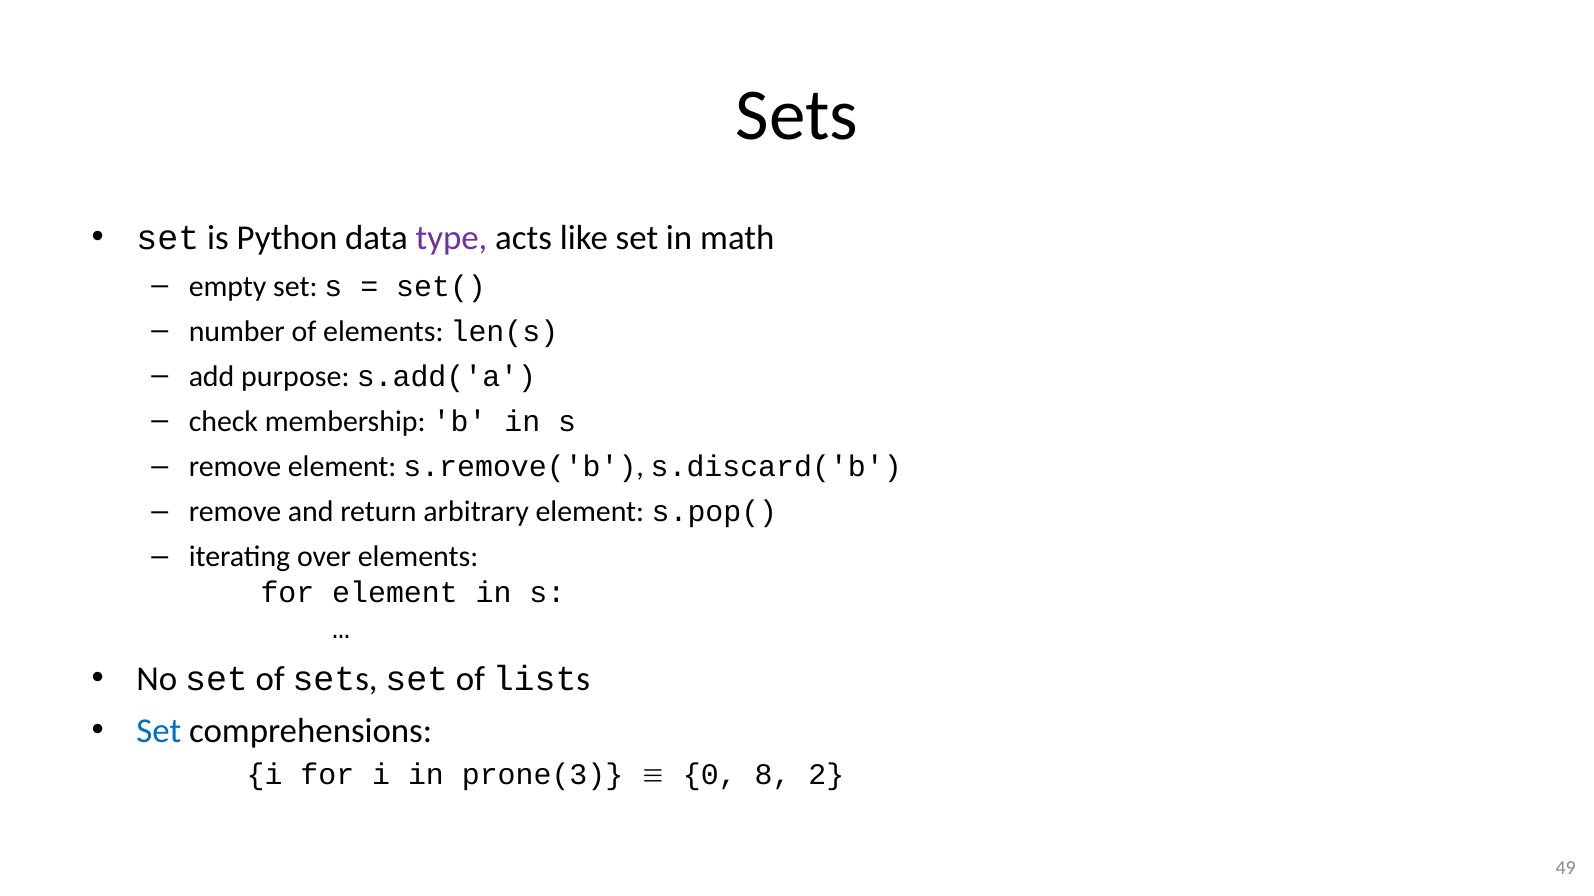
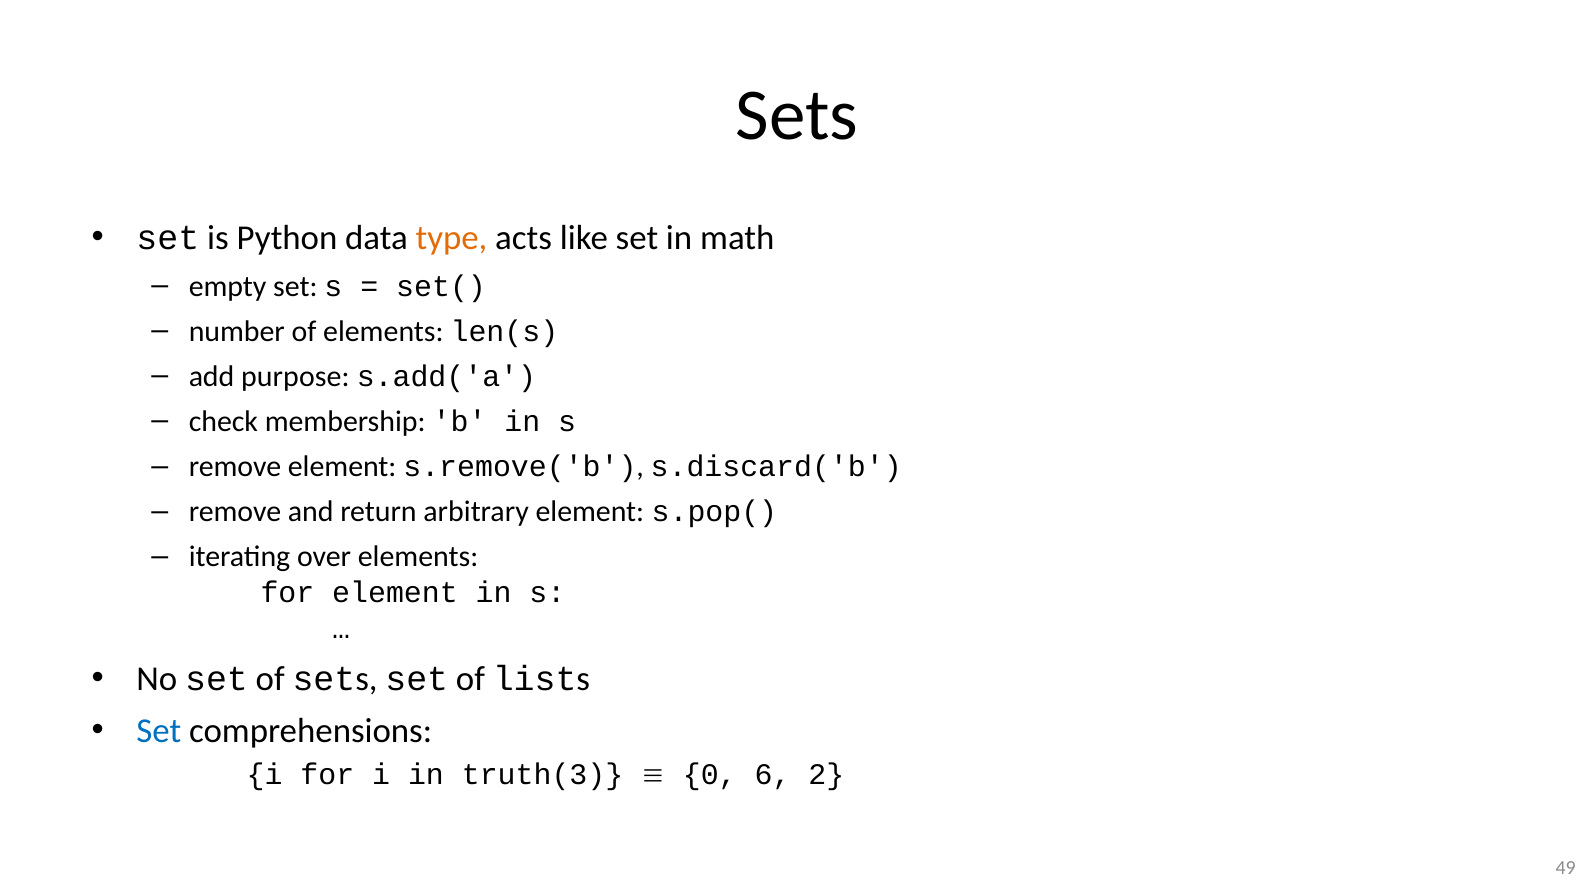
type colour: purple -> orange (452, 239)
prone(3: prone(3 -> truth(3 (543, 775)
8: 8 -> 6 (773, 775)
